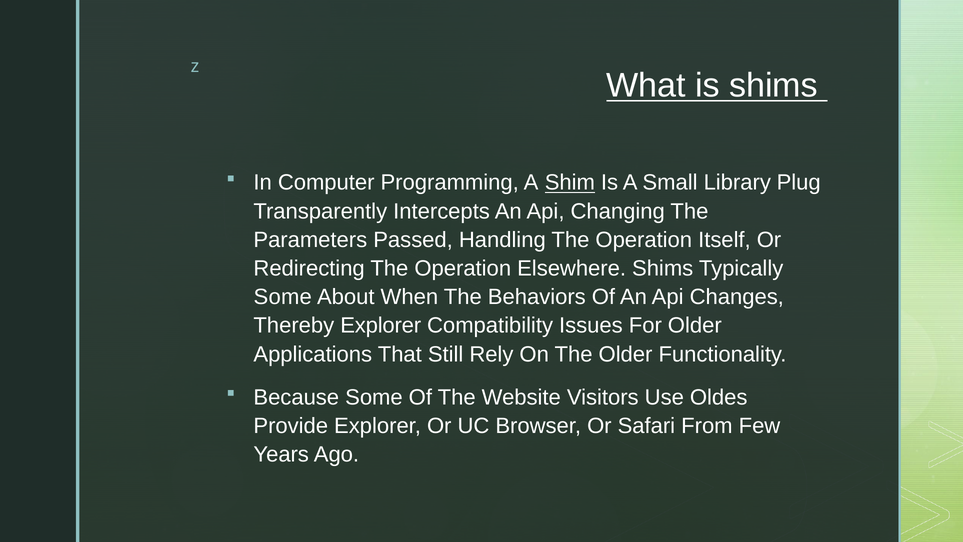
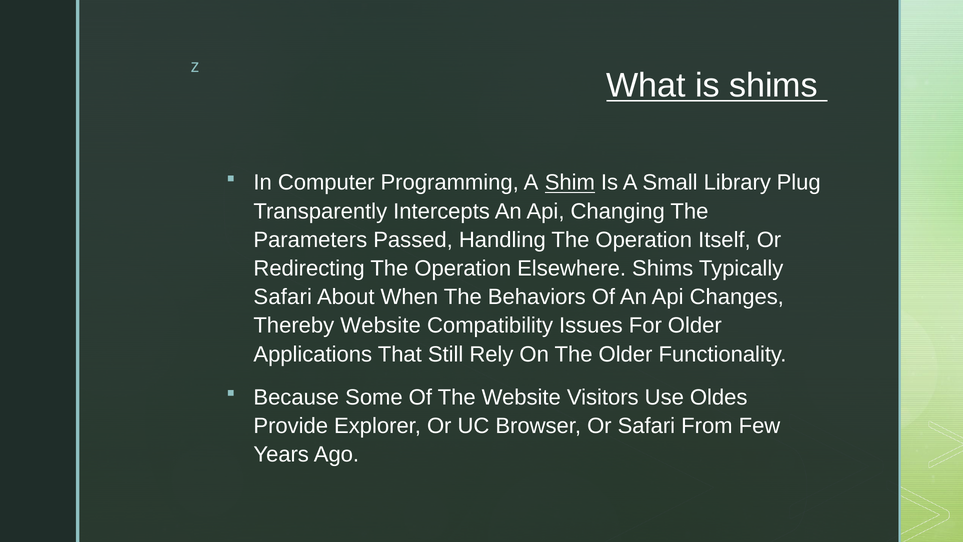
Some: Some -> Safari (283, 297)
Thereby Explorer: Explorer -> Website (381, 325)
